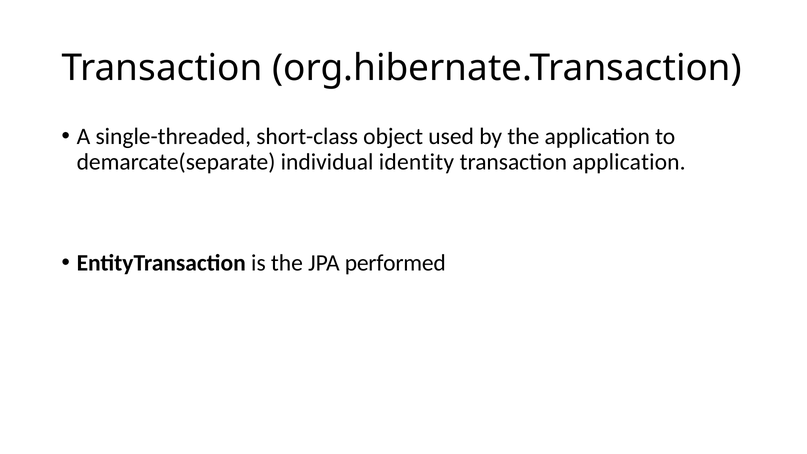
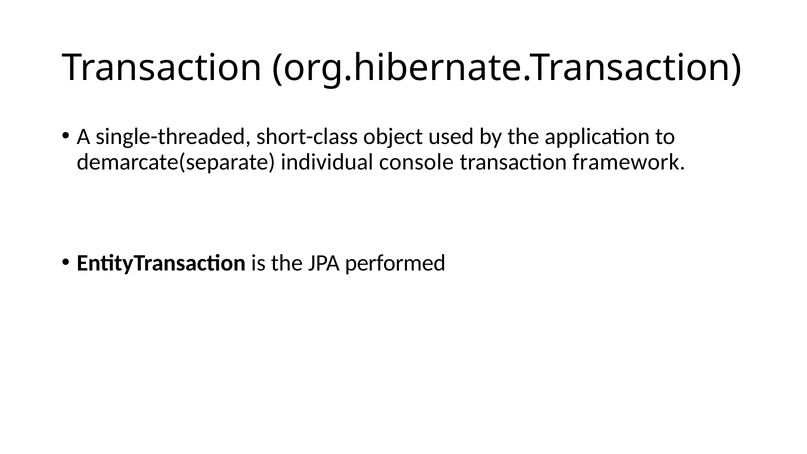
identity: identity -> console (416, 162)
transaction application: application -> framework (629, 162)
